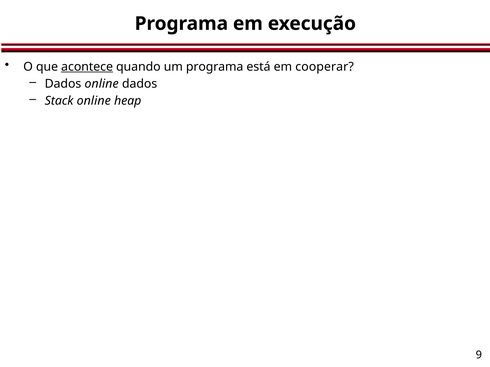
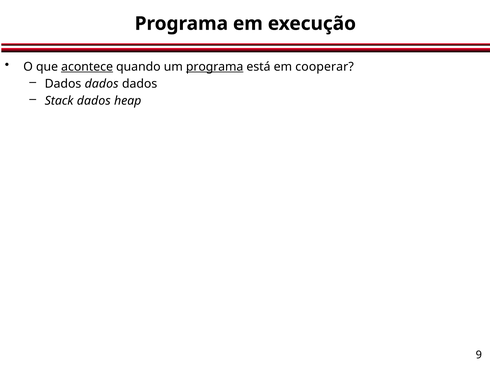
programa underline: none -> present (215, 67)
online: online -> dados (102, 84)
Stack online: online -> dados (94, 101)
